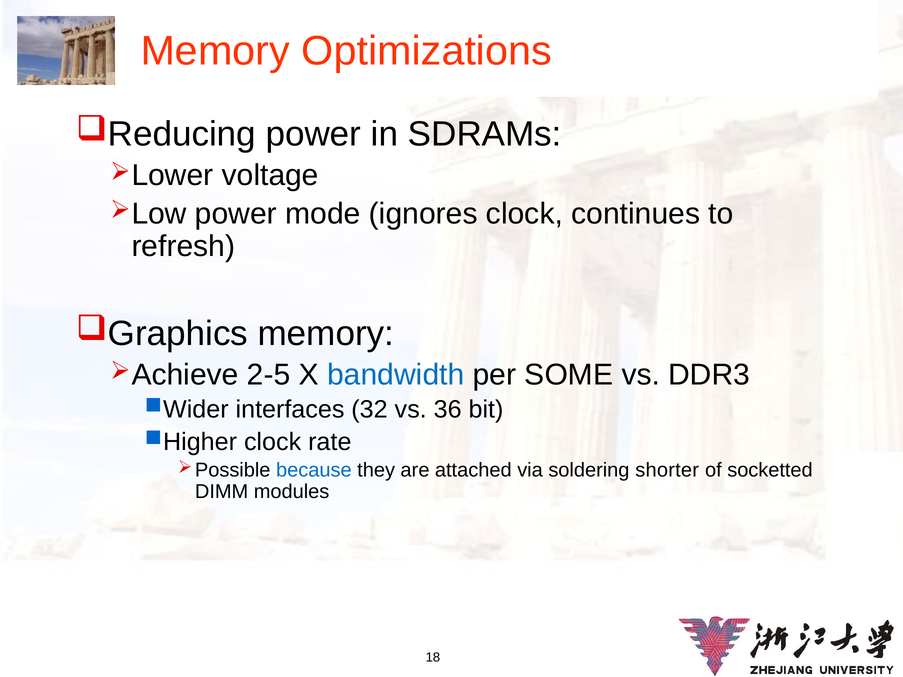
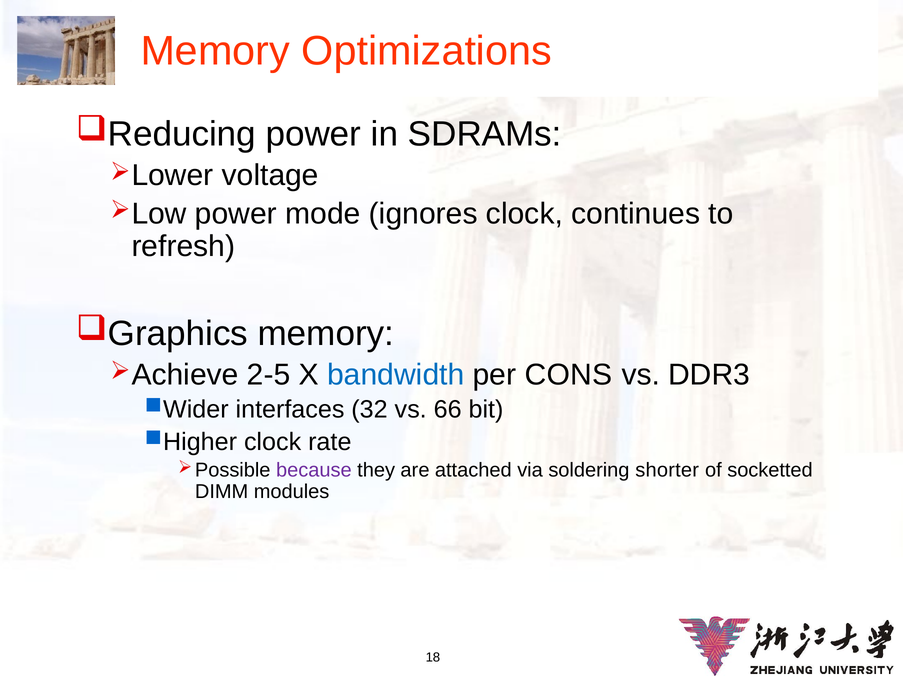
SOME: SOME -> CONS (569, 375)
36: 36 -> 66 (448, 410)
because colour: blue -> purple (314, 470)
